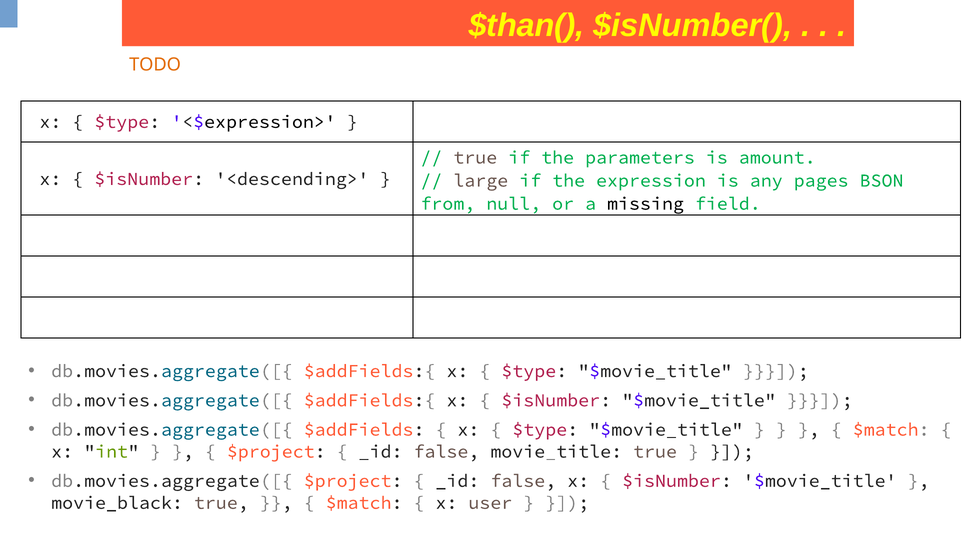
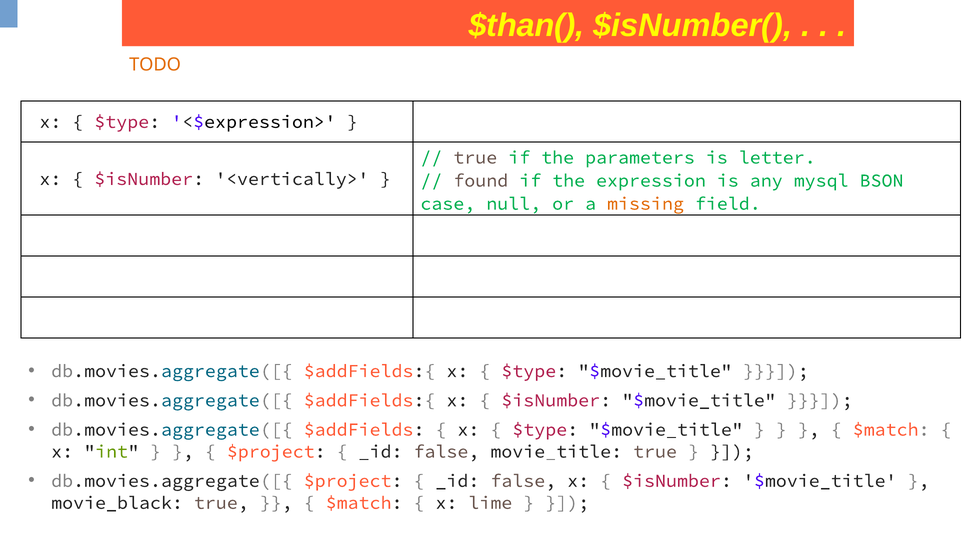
amount: amount -> letter (777, 157)
<descending>: <descending> -> <vertically> (292, 179)
large: large -> found (481, 181)
pages: pages -> mysql (821, 181)
from: from -> case (448, 204)
missing colour: black -> orange (645, 204)
user: user -> lime (490, 503)
